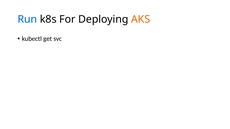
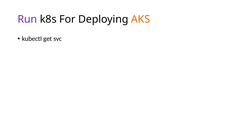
Run colour: blue -> purple (27, 19)
